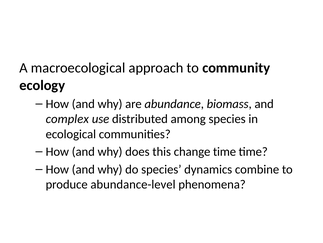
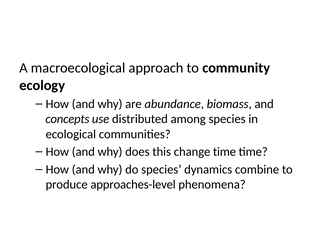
complex: complex -> concepts (67, 119)
abundance-level: abundance-level -> approaches-level (133, 184)
